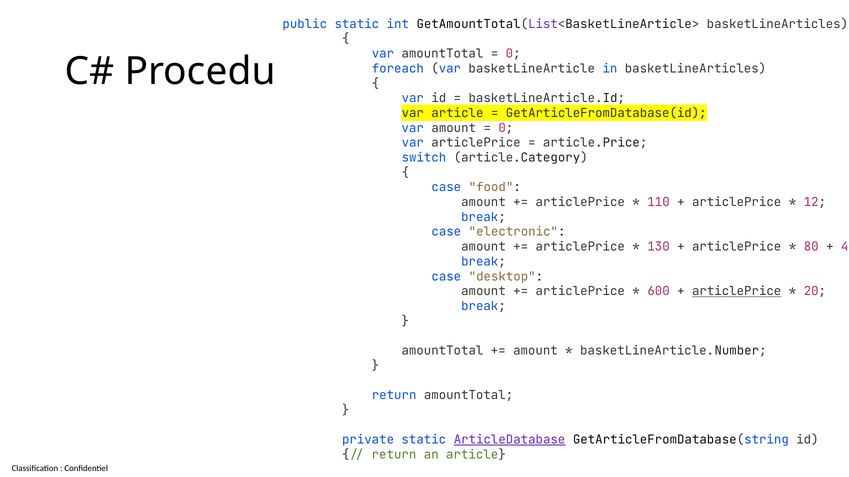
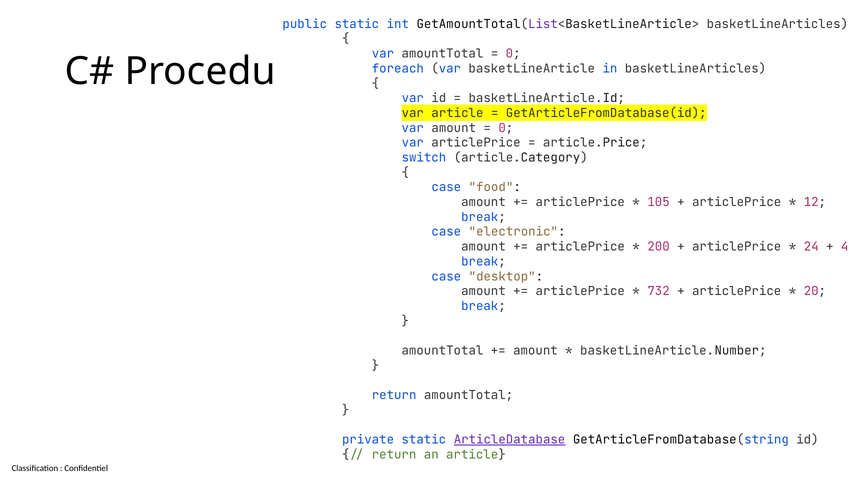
110: 110 -> 105 (659, 202)
130: 130 -> 200 (659, 247)
80: 80 -> 24 (811, 247)
600: 600 -> 732 (659, 292)
articlePrice underline: present -> none (737, 292)
